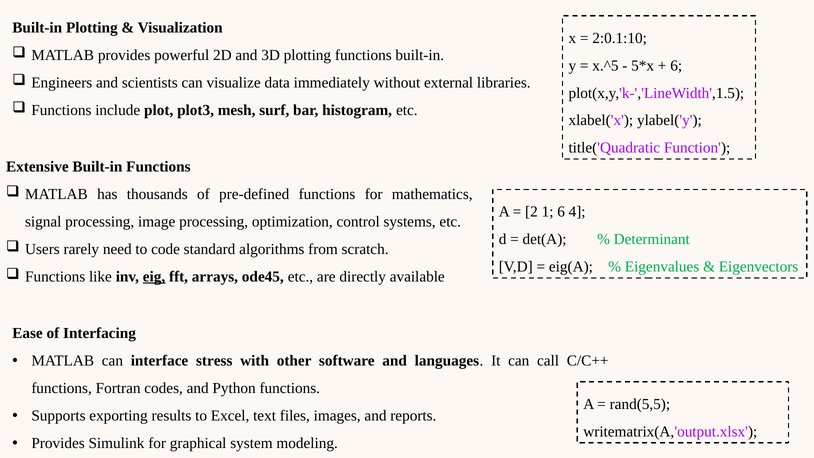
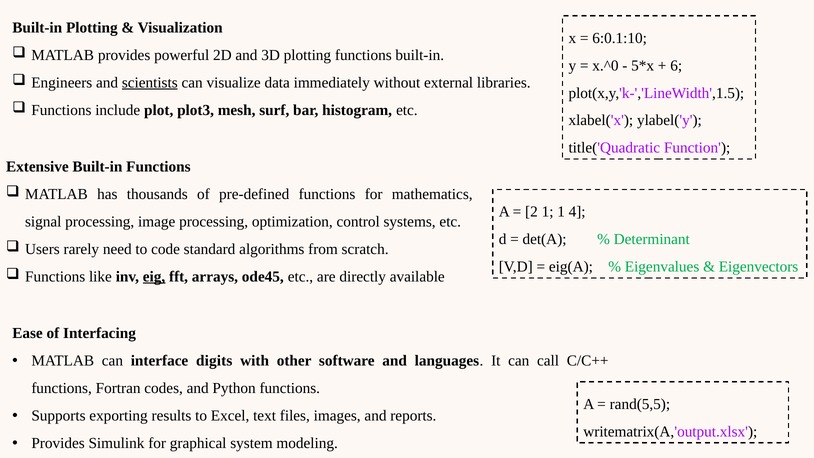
2:0.1:10: 2:0.1:10 -> 6:0.1:10 (620, 38)
x.^5: x.^5 -> x.^0 (605, 65)
scientists underline: none -> present (150, 83)
1 6: 6 -> 1 (561, 212)
stress: stress -> digits (214, 361)
